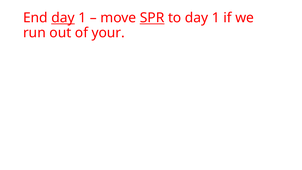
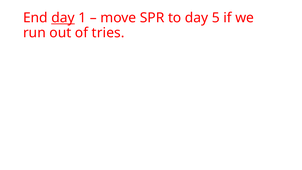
SPR underline: present -> none (152, 18)
to day 1: 1 -> 5 (216, 18)
your: your -> tries (108, 33)
